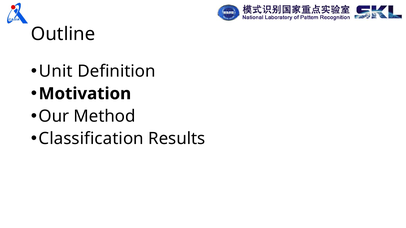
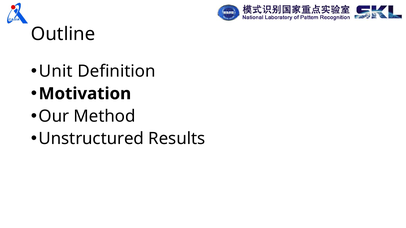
Classification: Classification -> Unstructured (91, 139)
